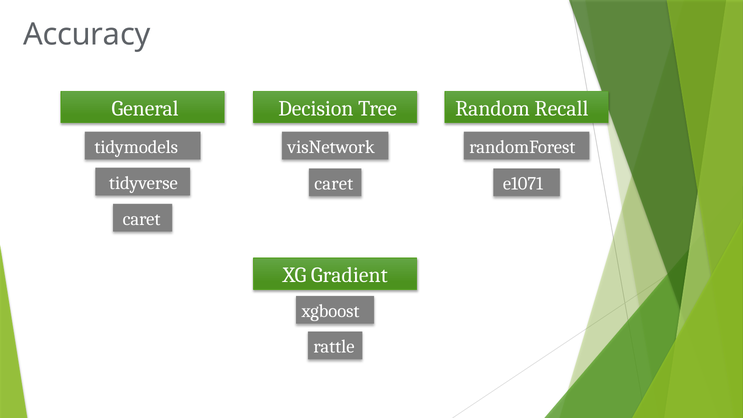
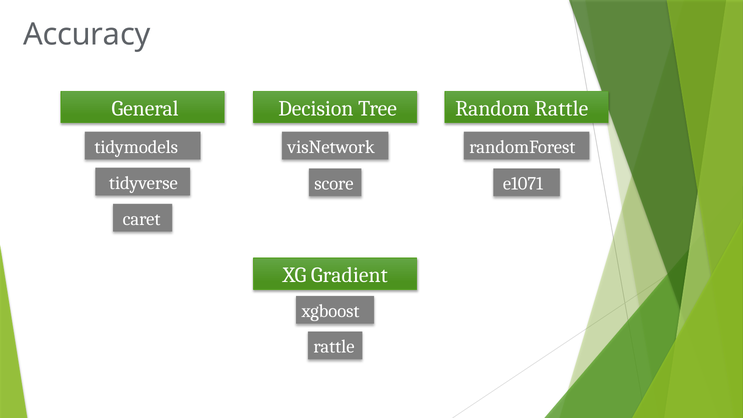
Random Recall: Recall -> Rattle (561, 108)
caret: caret -> score (334, 184)
